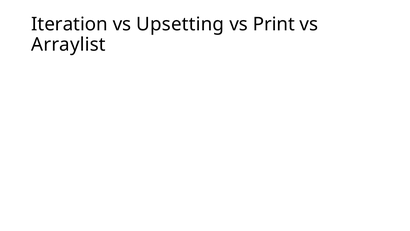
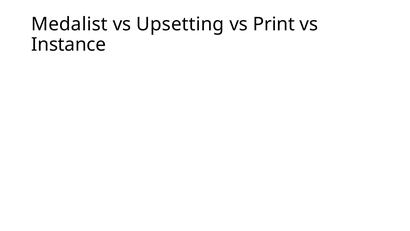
Iteration: Iteration -> Medalist (69, 24)
Arraylist: Arraylist -> Instance (69, 45)
